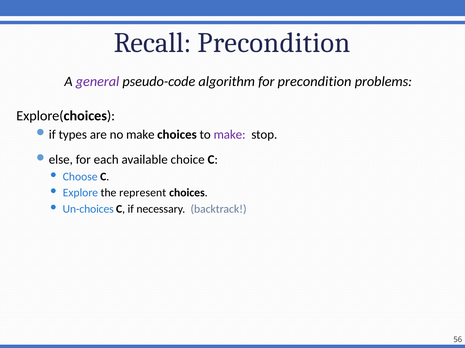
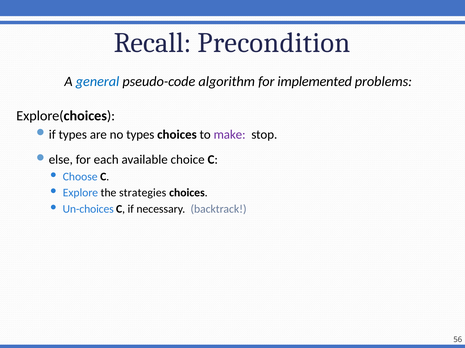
general colour: purple -> blue (98, 82)
for precondition: precondition -> implemented (315, 82)
no make: make -> types (140, 135)
represent: represent -> strategies (143, 193)
